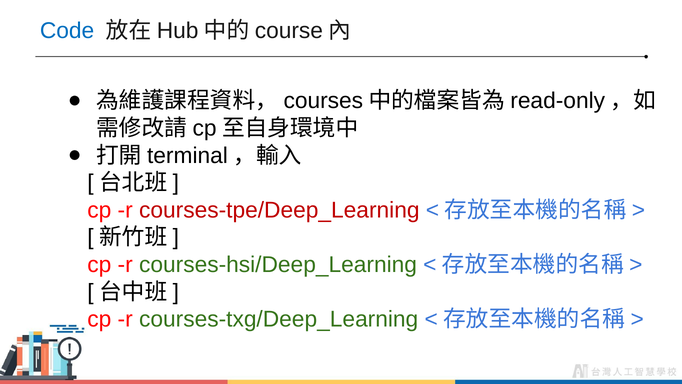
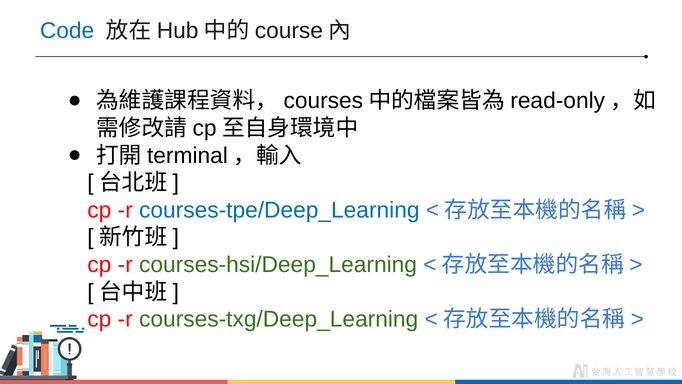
courses-tpe/Deep_Learning colour: red -> blue (279, 210)
